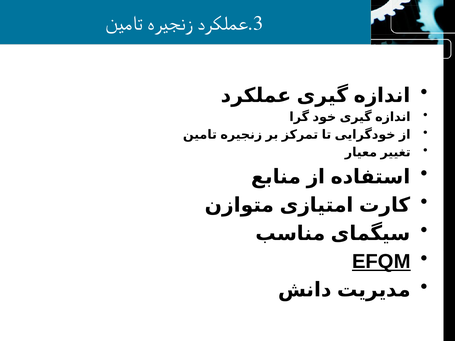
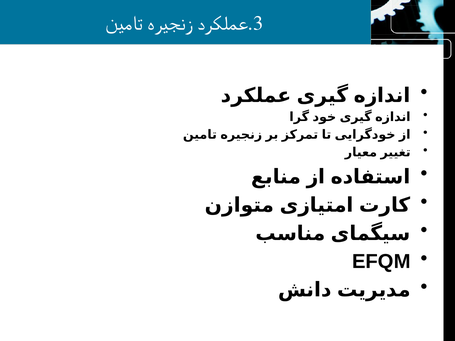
EFQM underline: present -> none (381, 262)
